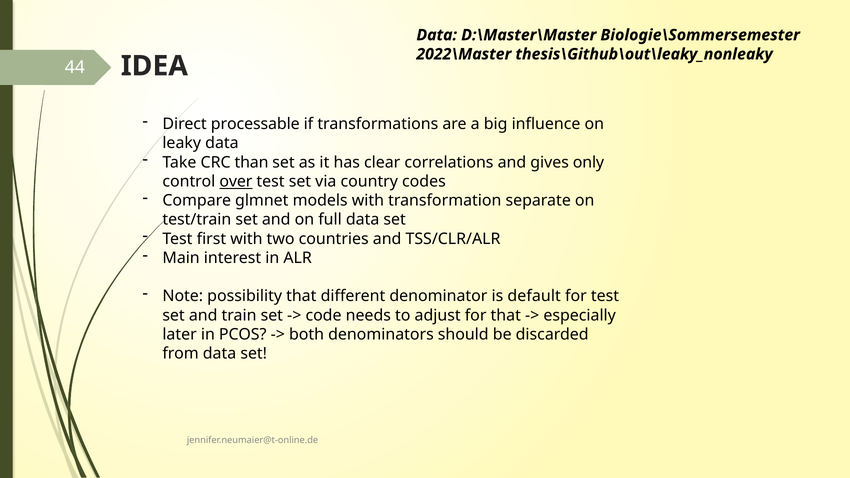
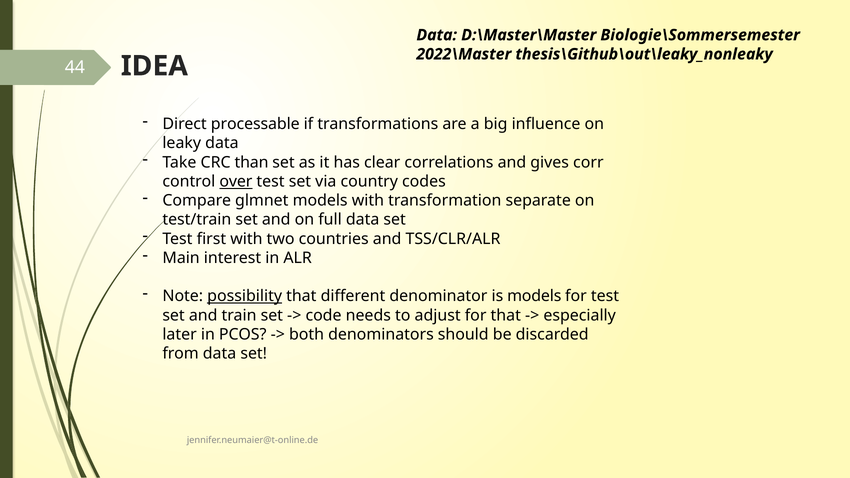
only: only -> corr (588, 162)
possibility underline: none -> present (245, 296)
is default: default -> models (534, 296)
